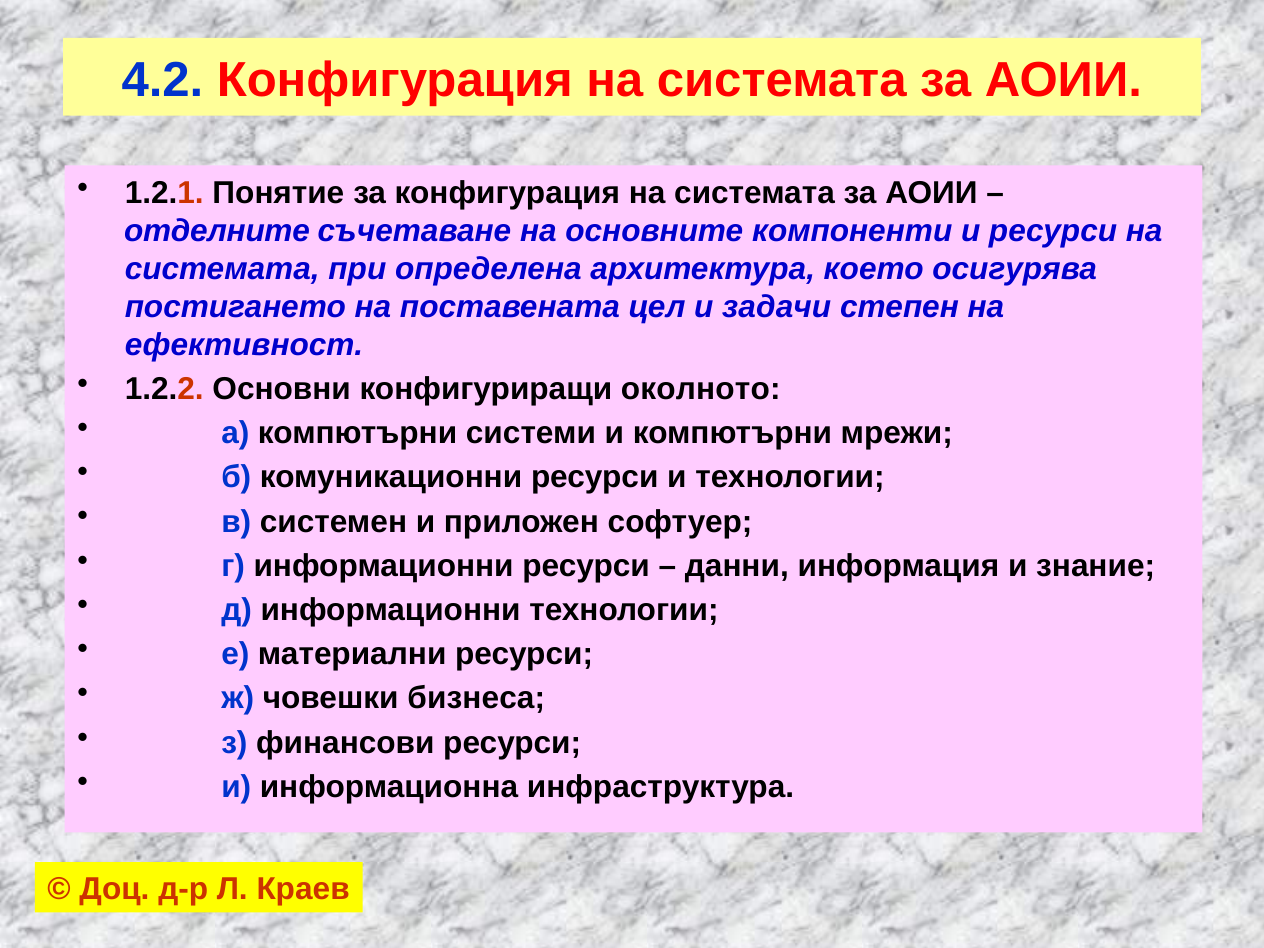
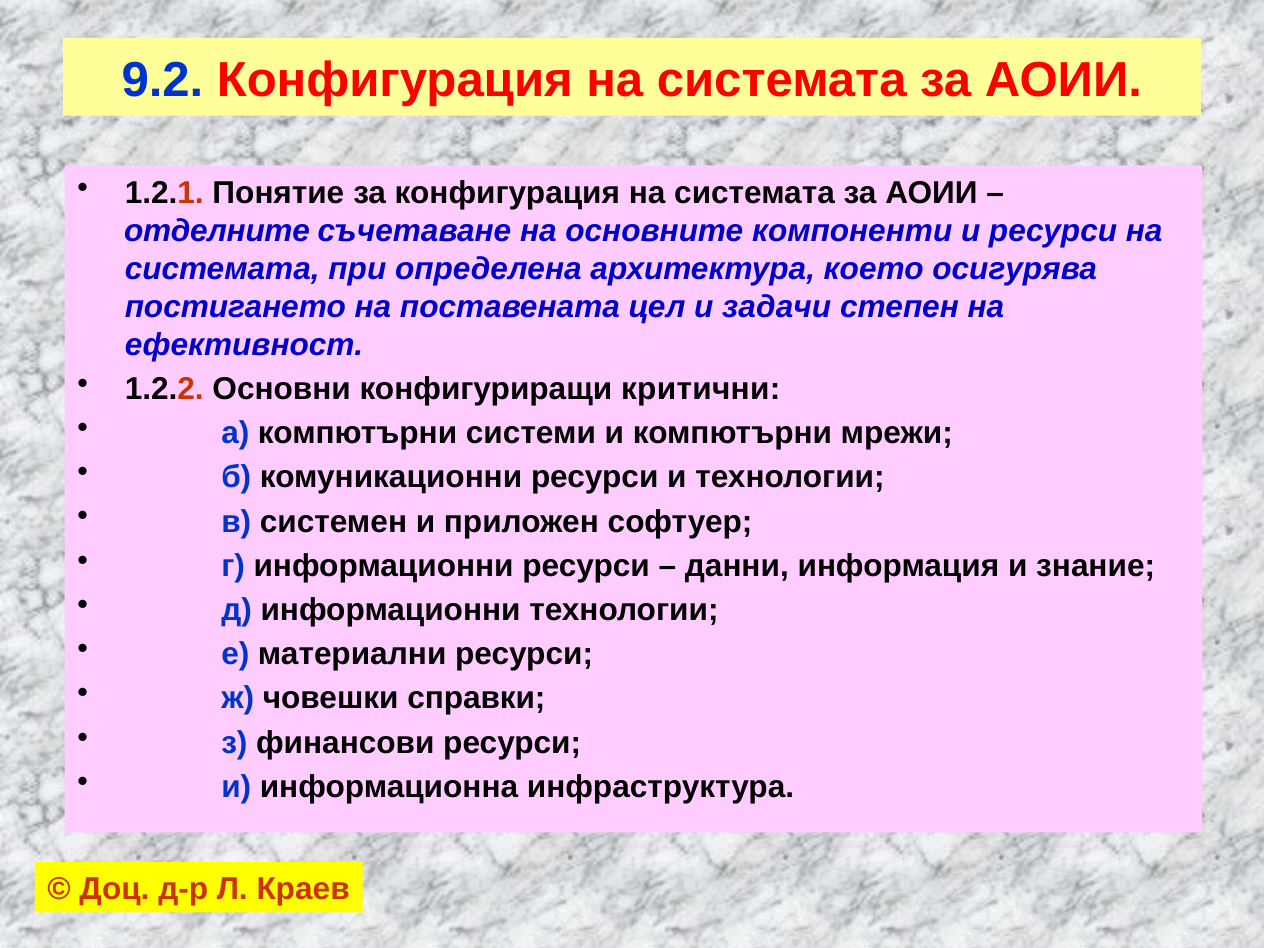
4.2: 4.2 -> 9.2 (162, 80)
околното: околното -> критични (701, 389)
бизнеса: бизнеса -> справки (476, 699)
